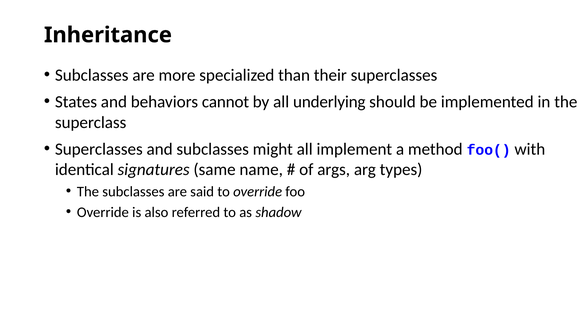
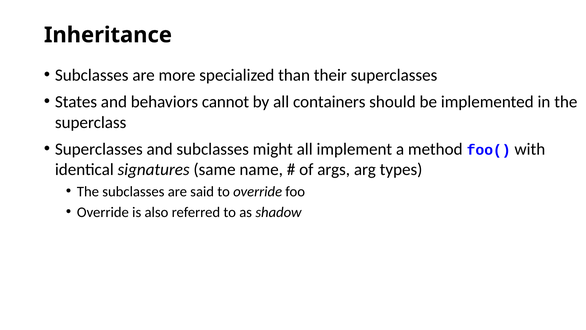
underlying: underlying -> containers (329, 102)
